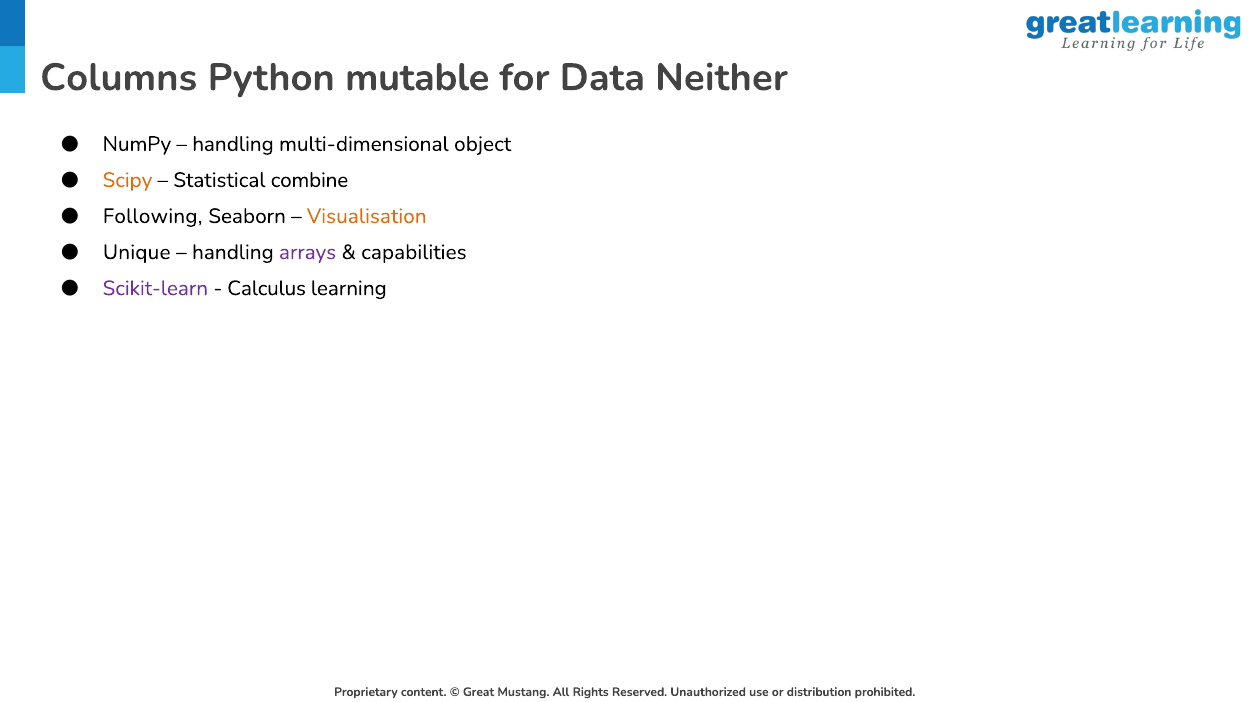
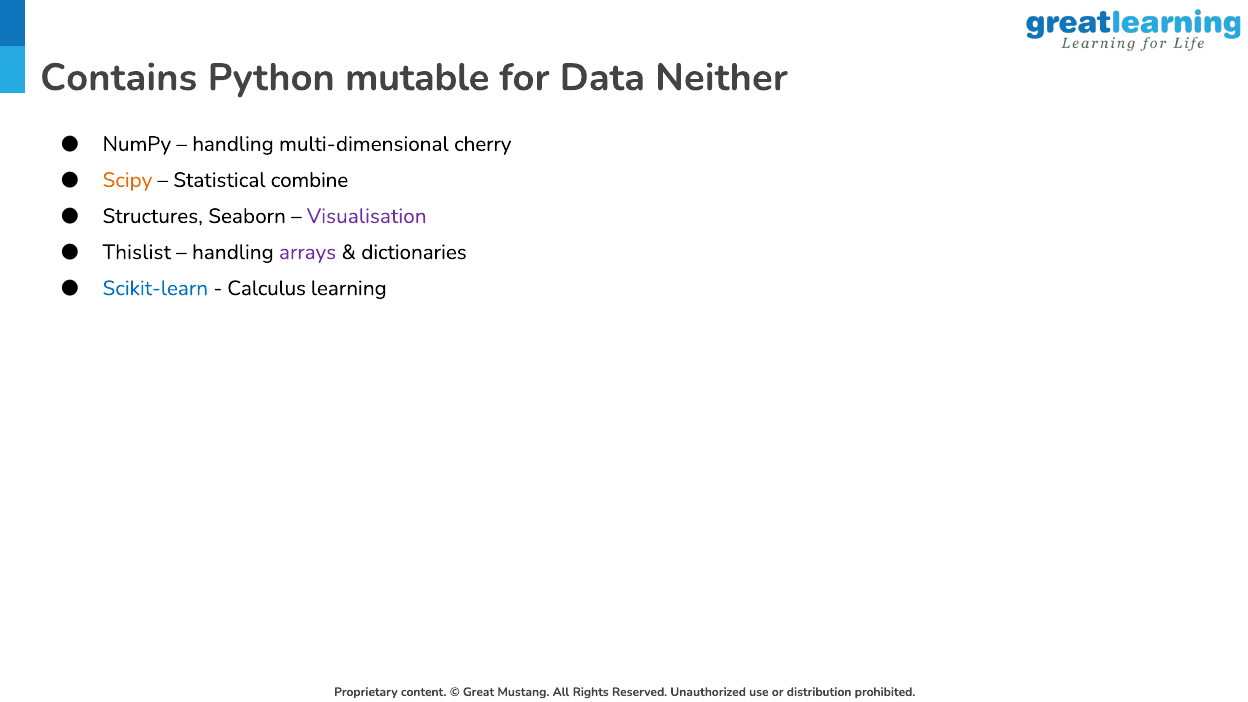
Columns: Columns -> Contains (119, 78)
object: object -> cherry (483, 144)
Following: Following -> Structures (153, 216)
Visualisation colour: orange -> purple (367, 216)
Unique: Unique -> Thislist (137, 252)
capabilities: capabilities -> dictionaries (414, 252)
Scikit-learn colour: purple -> blue (155, 288)
